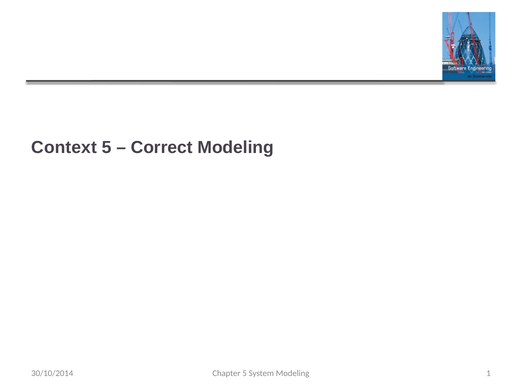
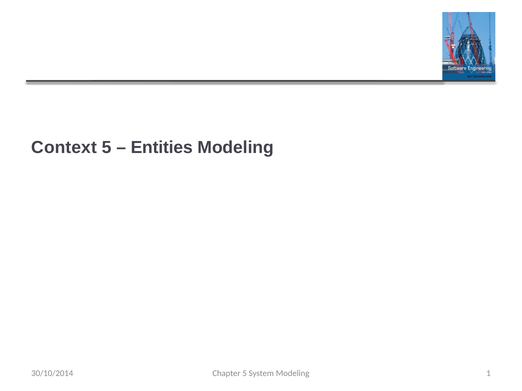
Correct: Correct -> Entities (162, 148)
